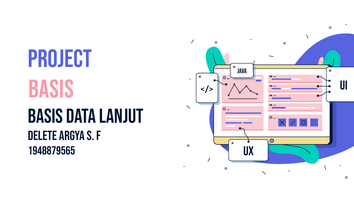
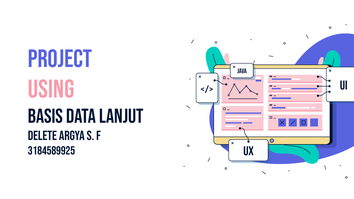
Basis: Basis -> Using (51, 89)
1948879565: 1948879565 -> 3184589925 (51, 151)
